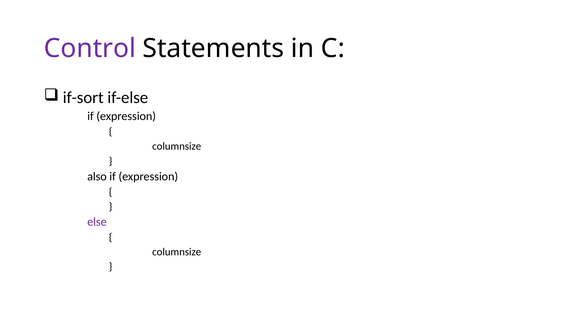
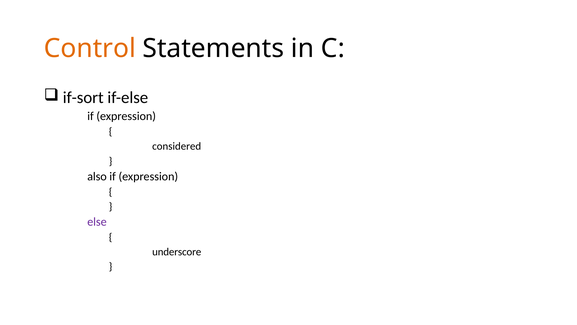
Control colour: purple -> orange (90, 48)
columnsize: columnsize -> considered (177, 146)
columnsize: columnsize -> underscore (177, 252)
